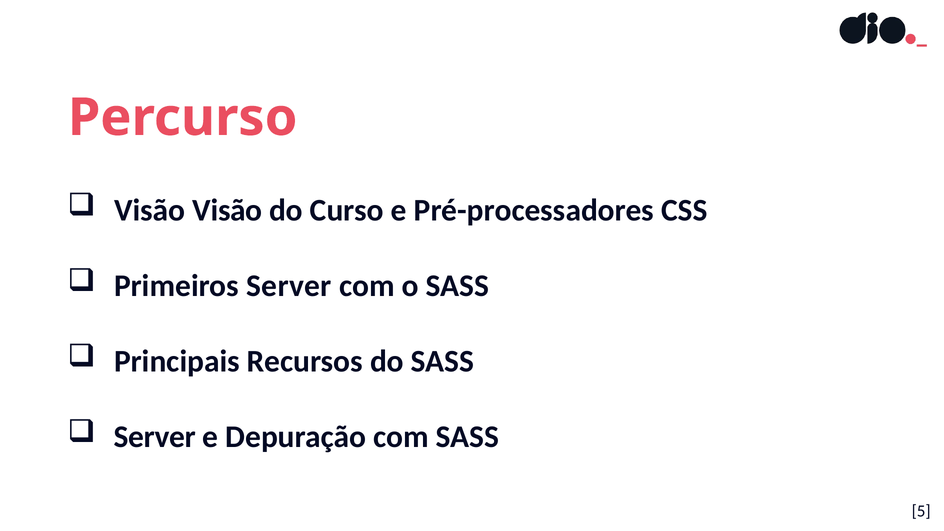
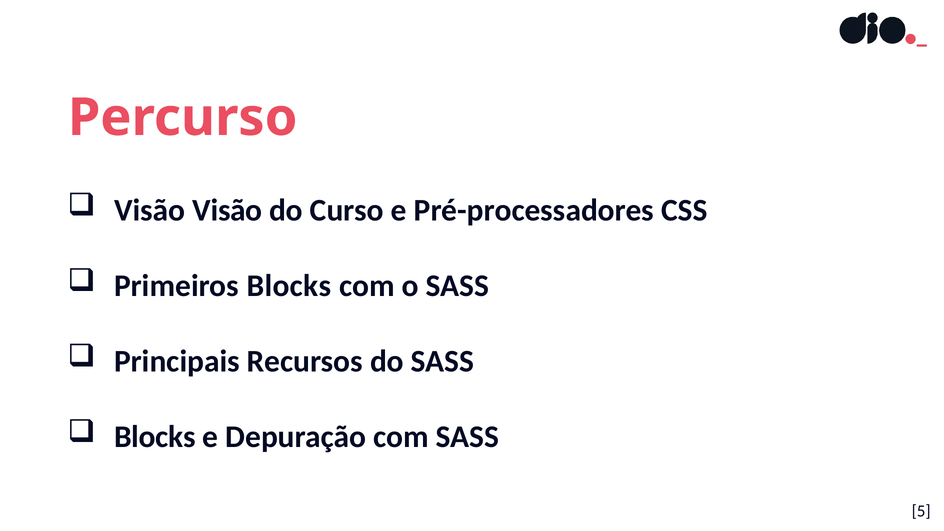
Primeiros Server: Server -> Blocks (289, 286)
Server: Server -> Blocks (155, 437)
